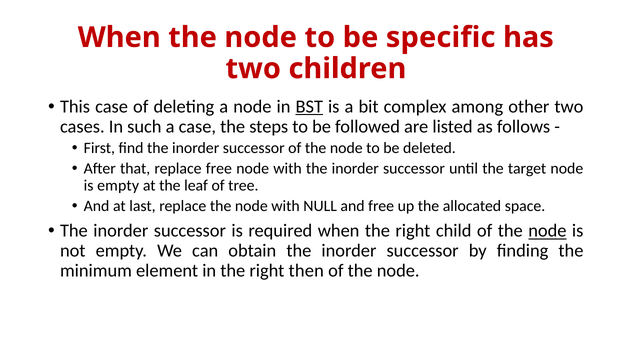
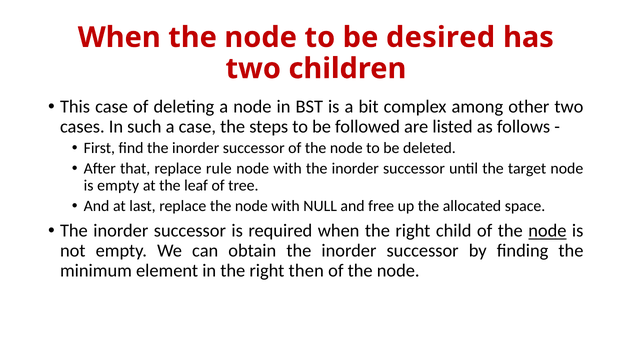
specific: specific -> desired (441, 37)
BST underline: present -> none (309, 107)
replace free: free -> rule (219, 169)
